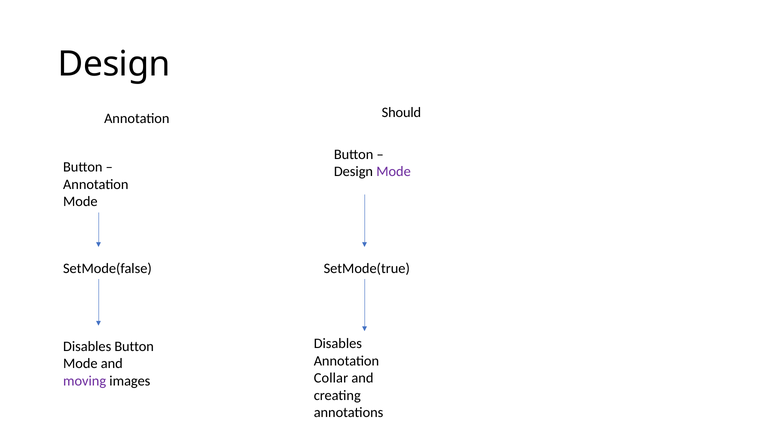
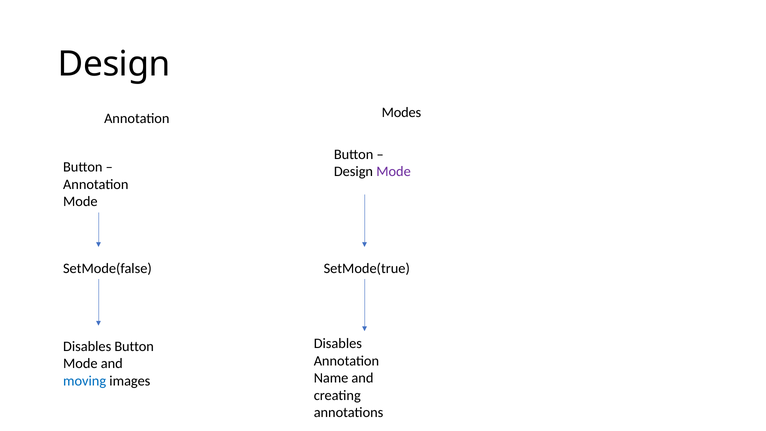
Should: Should -> Modes (401, 112)
Collar: Collar -> Name (331, 378)
moving colour: purple -> blue (85, 381)
